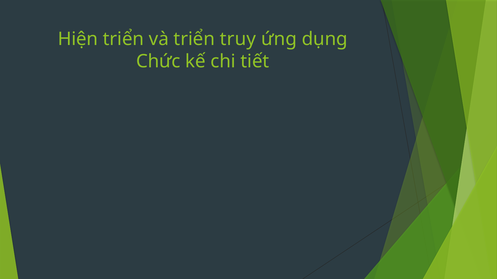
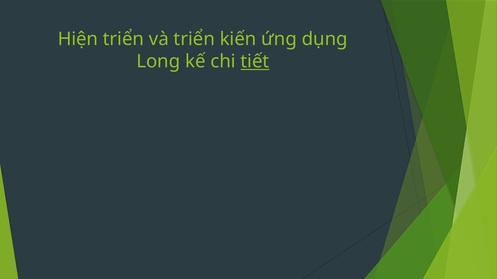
truy: truy -> kiến (238, 39)
Chức: Chức -> Long (158, 62)
tiết underline: none -> present (255, 62)
